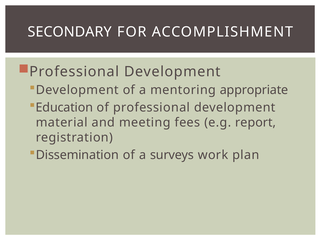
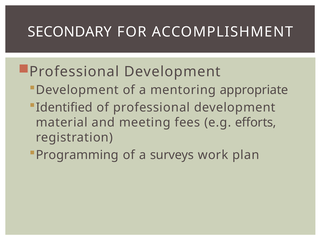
Education: Education -> Identified (64, 107)
report: report -> efforts (256, 122)
Dissemination: Dissemination -> Programming (77, 155)
